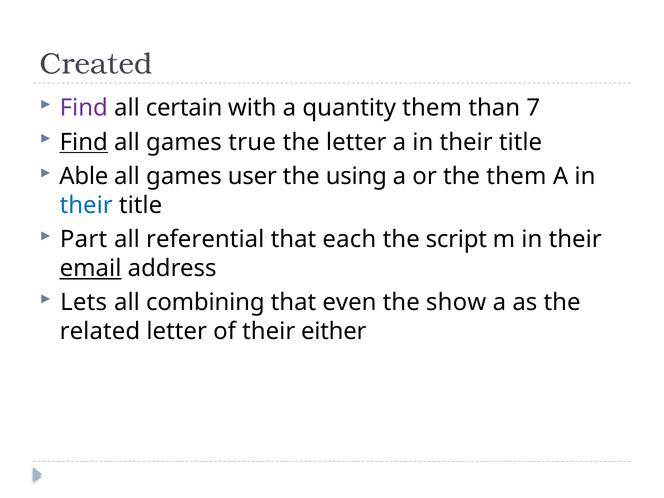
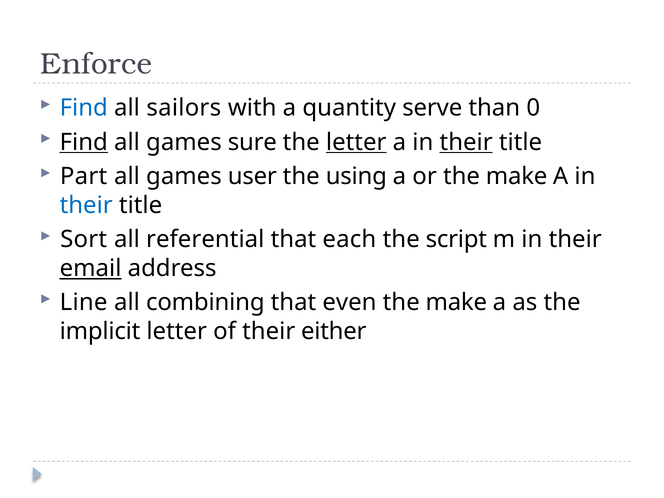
Created: Created -> Enforce (96, 64)
Find colour: purple -> blue (84, 108)
certain: certain -> sailors (184, 108)
quantity them: them -> serve (432, 108)
7: 7 -> 0 (533, 108)
true: true -> sure (252, 142)
letter underline: none -> present (356, 142)
their underline: none -> present (466, 142)
Able: Able -> Part (84, 176)
or the them: them -> make (517, 176)
Part: Part -> Sort (84, 240)
Lets: Lets -> Line (84, 303)
show: show -> make (456, 303)
related: related -> implicit (100, 331)
